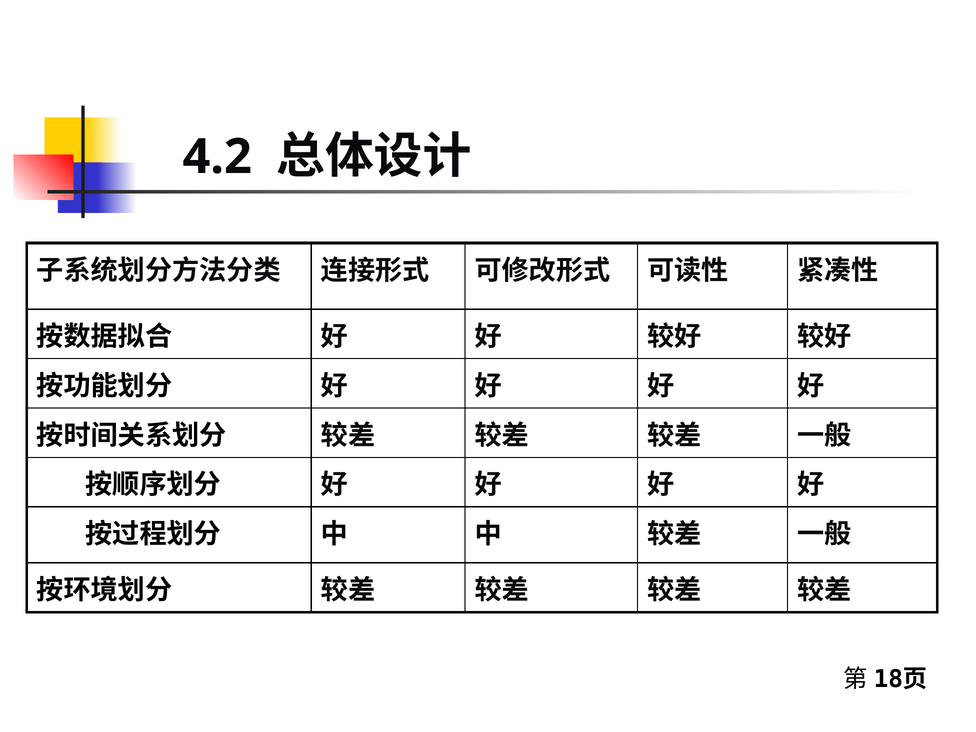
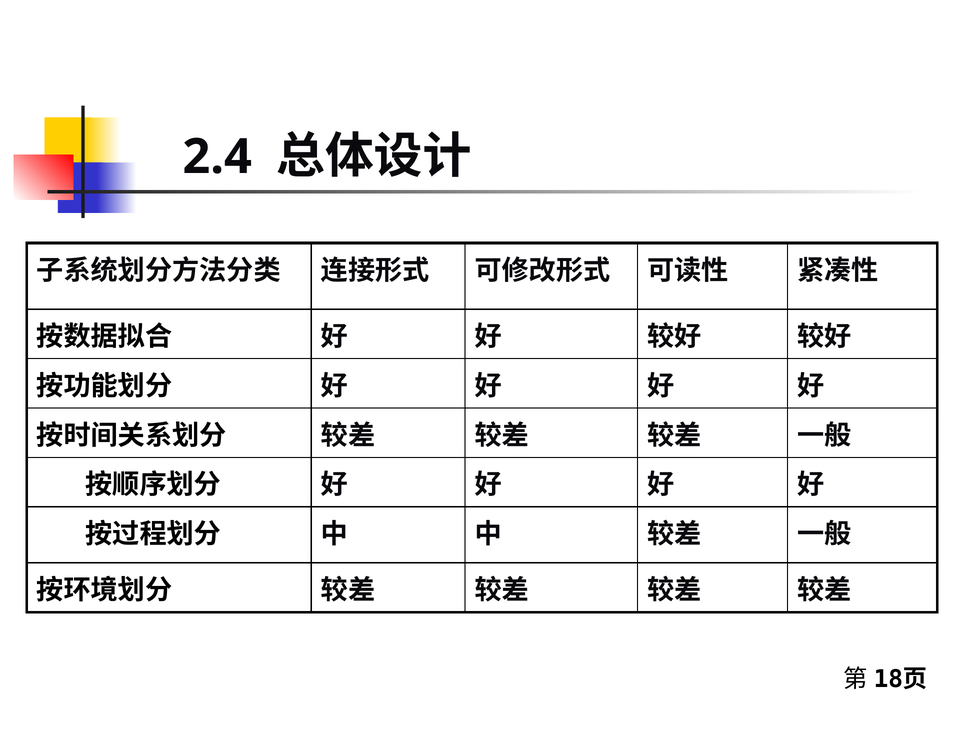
4.2: 4.2 -> 2.4 (217, 157)
